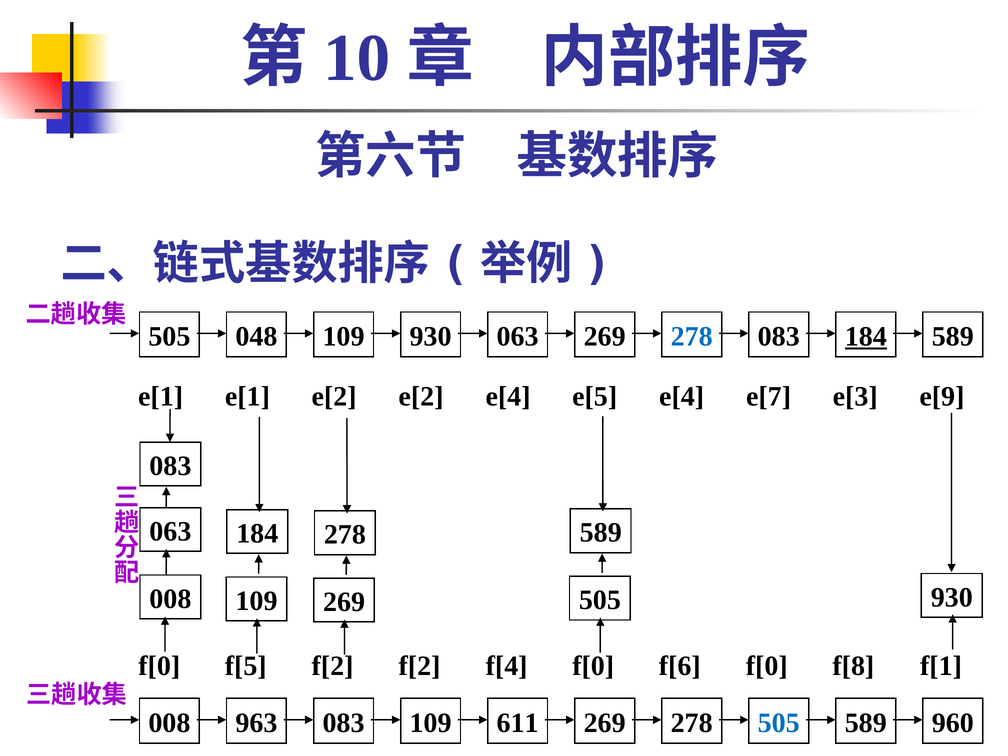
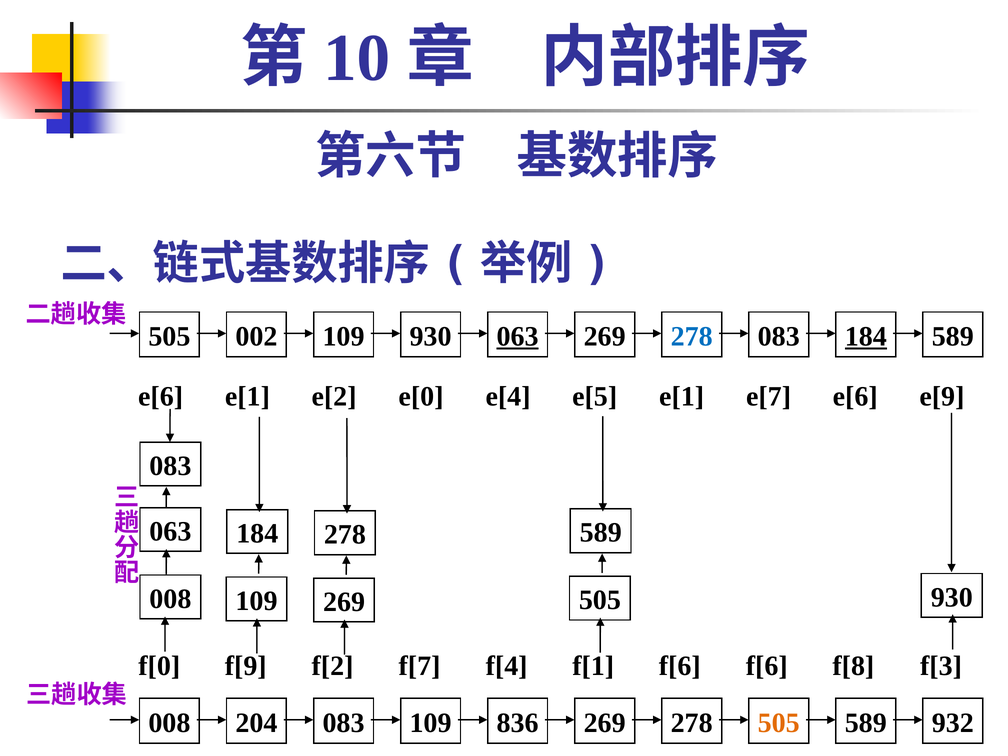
048: 048 -> 002 (256, 336)
063 underline: none -> present (518, 336)
e[1: e[1 -> e[6 (161, 397)
e[2 e[2: e[2 -> e[0 (421, 397)
e[5 e[4: e[4 -> e[1 (682, 397)
e[7 e[3: e[3 -> e[6 (855, 397)
f[5: f[5 -> f[9 (246, 666)
f[2 f[2: f[2 -> f[7 (420, 666)
f[4 f[0: f[0 -> f[1 (593, 666)
f[6 f[0: f[0 -> f[6 (767, 666)
f[1: f[1 -> f[3 (941, 666)
963: 963 -> 204 (256, 723)
611: 611 -> 836 (518, 723)
505 colour: blue -> orange (779, 723)
960: 960 -> 932 (953, 723)
